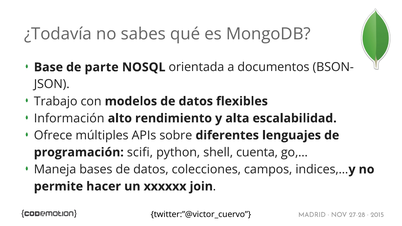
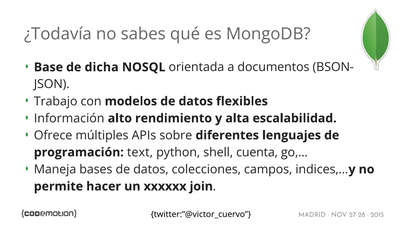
parte: parte -> dicha (102, 67)
scifi: scifi -> text (140, 152)
